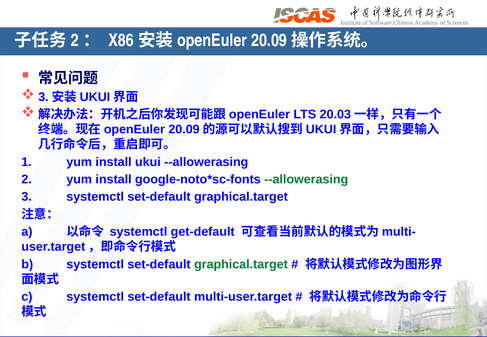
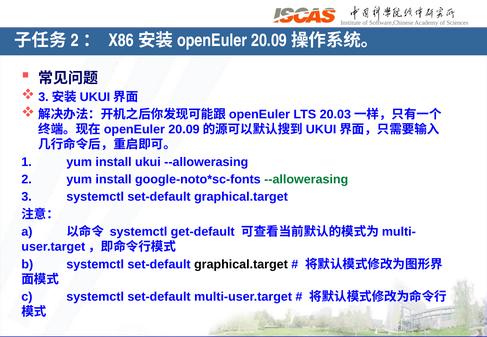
graphical.target colour: green -> black (241, 264)
